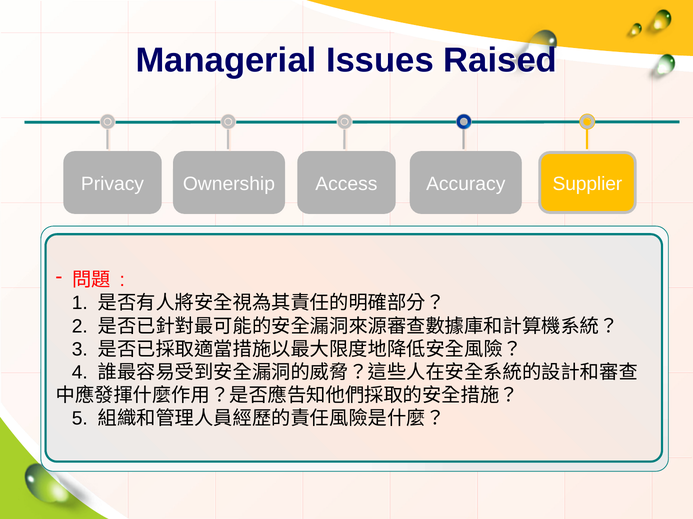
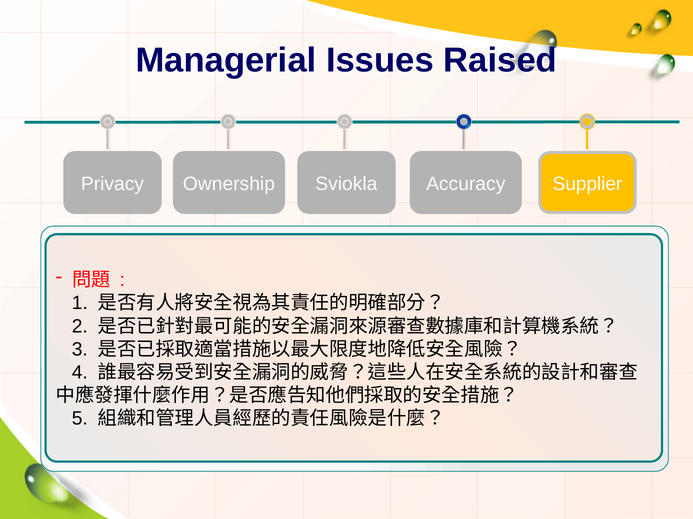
Access: Access -> Sviokla (346, 184)
